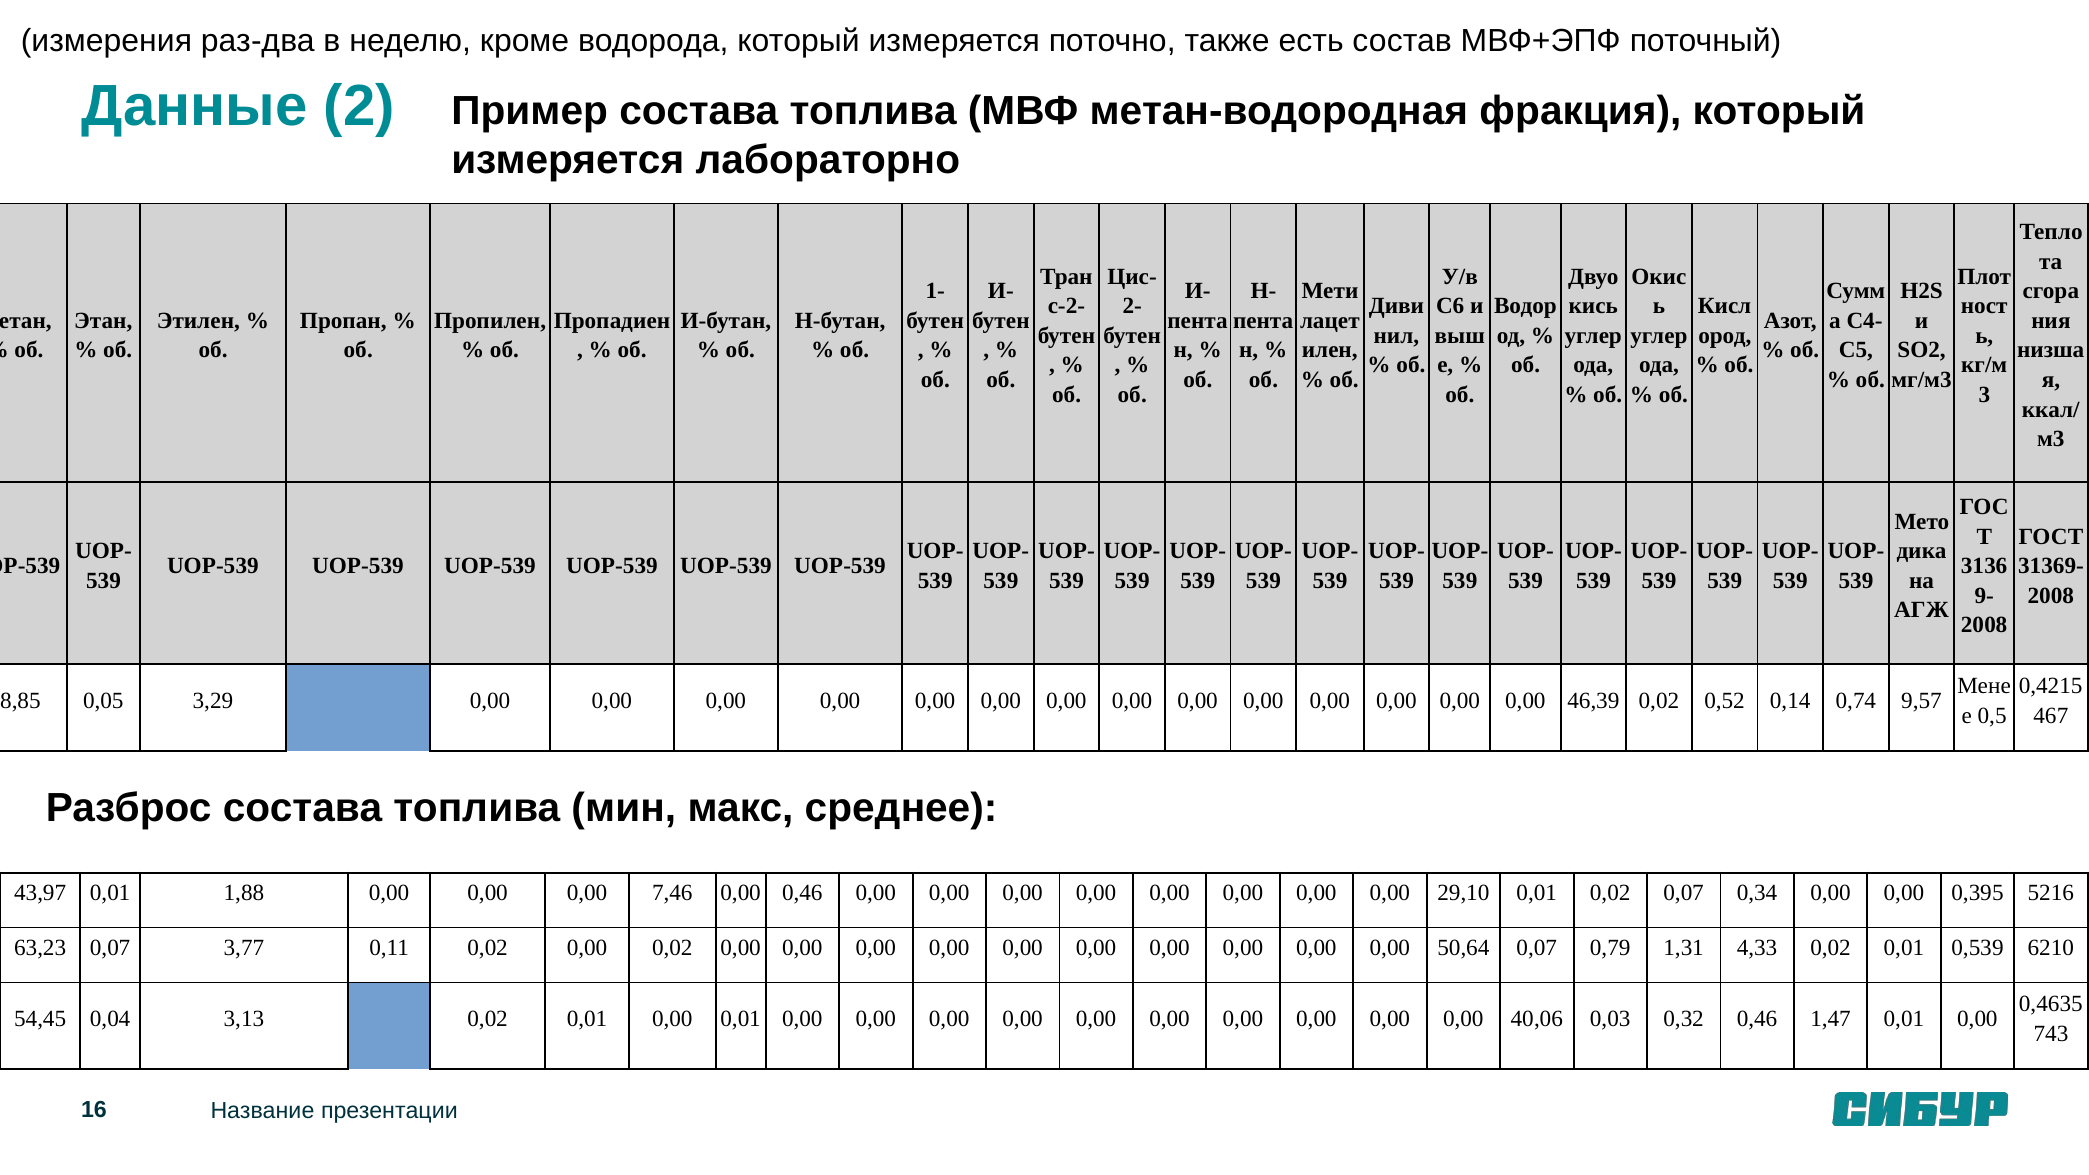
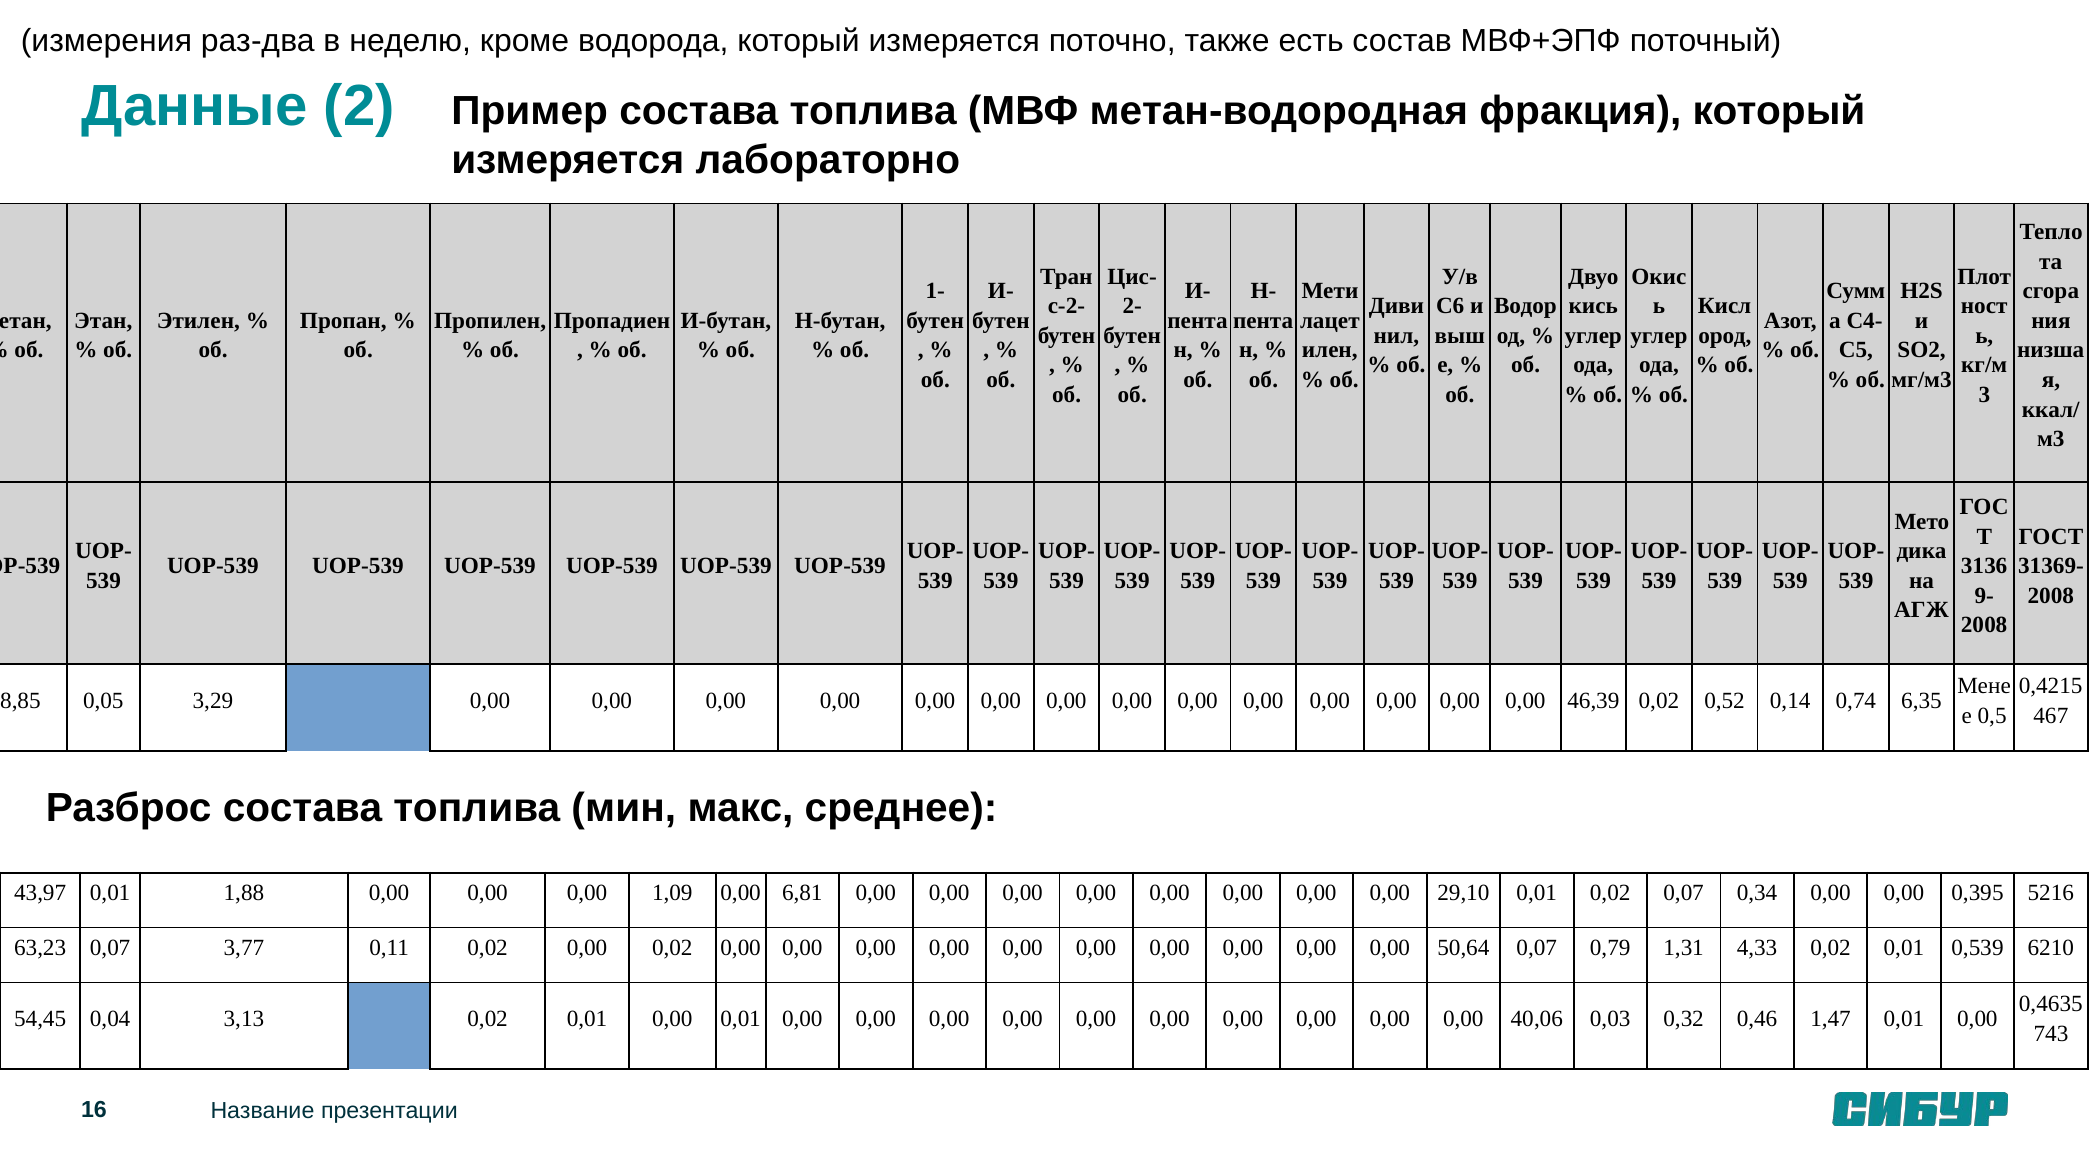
9,57: 9,57 -> 6,35 (1921, 701)
7,46: 7,46 -> 1,09 (672, 893)
0,00 0,46: 0,46 -> 6,81 (802, 893)
